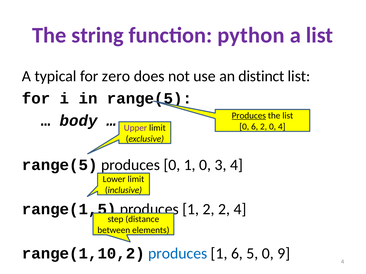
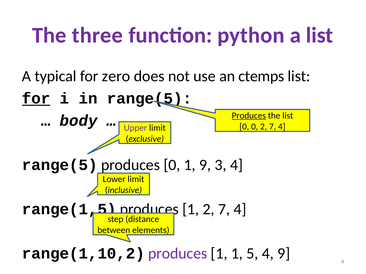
string: string -> three (97, 35)
distinct: distinct -> ctemps (261, 76)
for underline: none -> present (36, 99)
0 6: 6 -> 0 (255, 127)
0: 0 -> 7 (273, 127)
1 0: 0 -> 9 (205, 165)
1 2 2: 2 -> 7 (224, 209)
produces colour: blue -> purple (178, 254)
1 6: 6 -> 1 (237, 254)
5 0: 0 -> 4 (268, 254)
